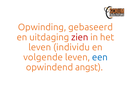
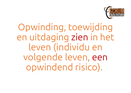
gebaseerd: gebaseerd -> toewijding (91, 27)
een colour: blue -> red (100, 58)
angst: angst -> risico (89, 68)
